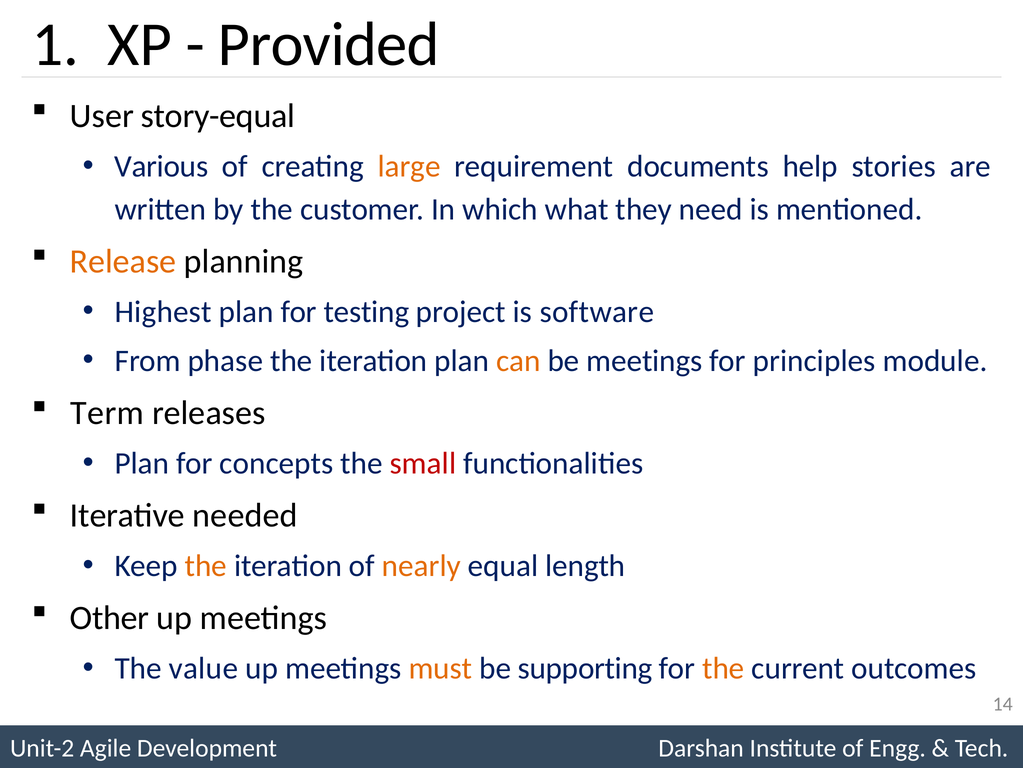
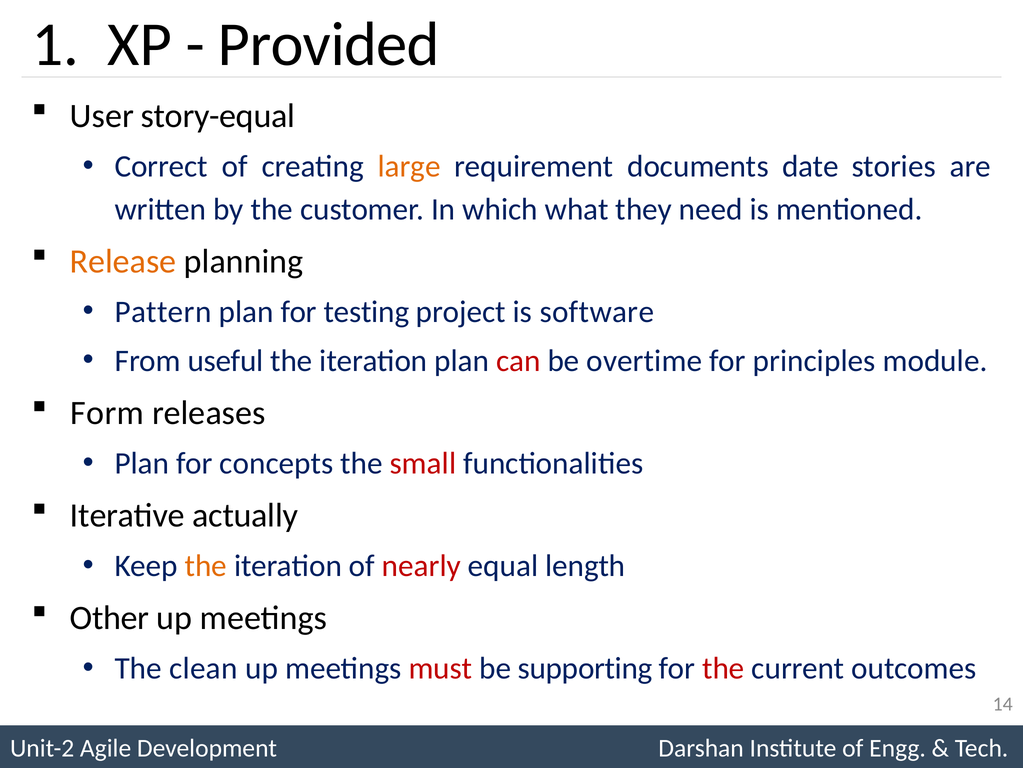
Various: Various -> Correct (161, 166)
help: help -> date (810, 166)
Highest: Highest -> Pattern (163, 312)
phase: phase -> useful (225, 361)
can colour: orange -> red (518, 361)
be meetings: meetings -> overtime (644, 361)
Term: Term -> Form (107, 412)
needed: needed -> actually (245, 515)
nearly colour: orange -> red (421, 565)
value: value -> clean (203, 668)
must colour: orange -> red (440, 668)
the colour: orange -> red (723, 668)
